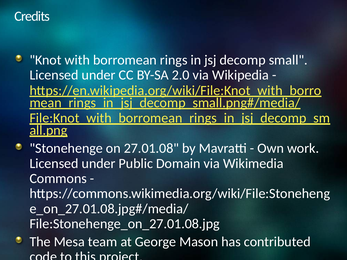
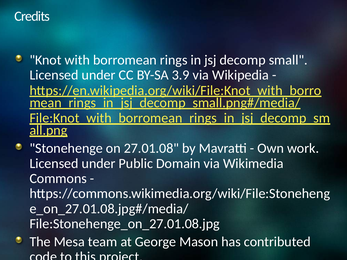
2.0: 2.0 -> 3.9 (181, 75)
